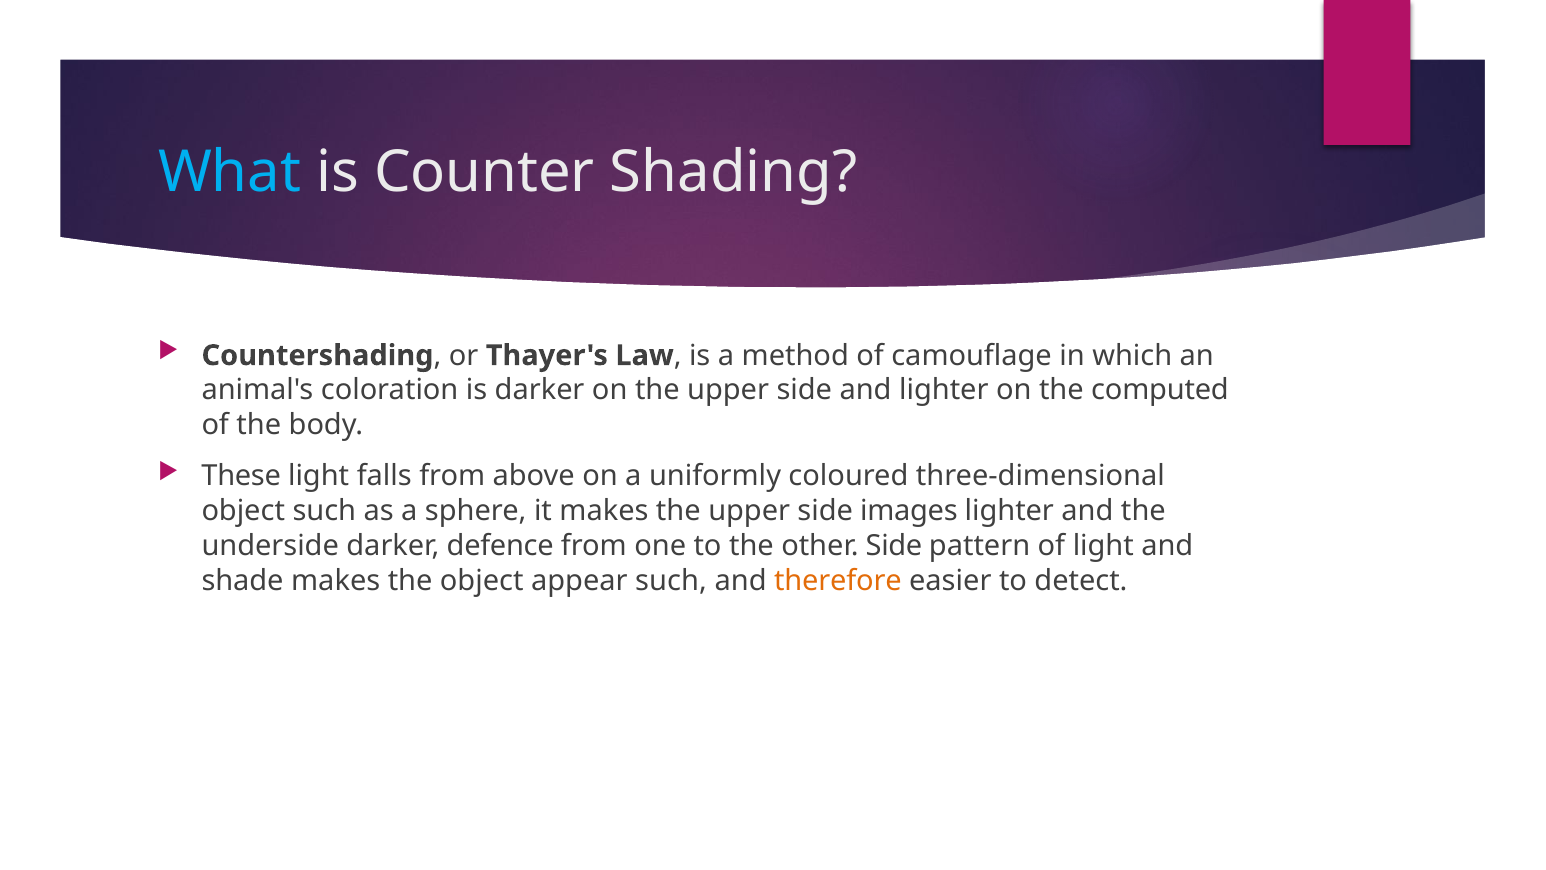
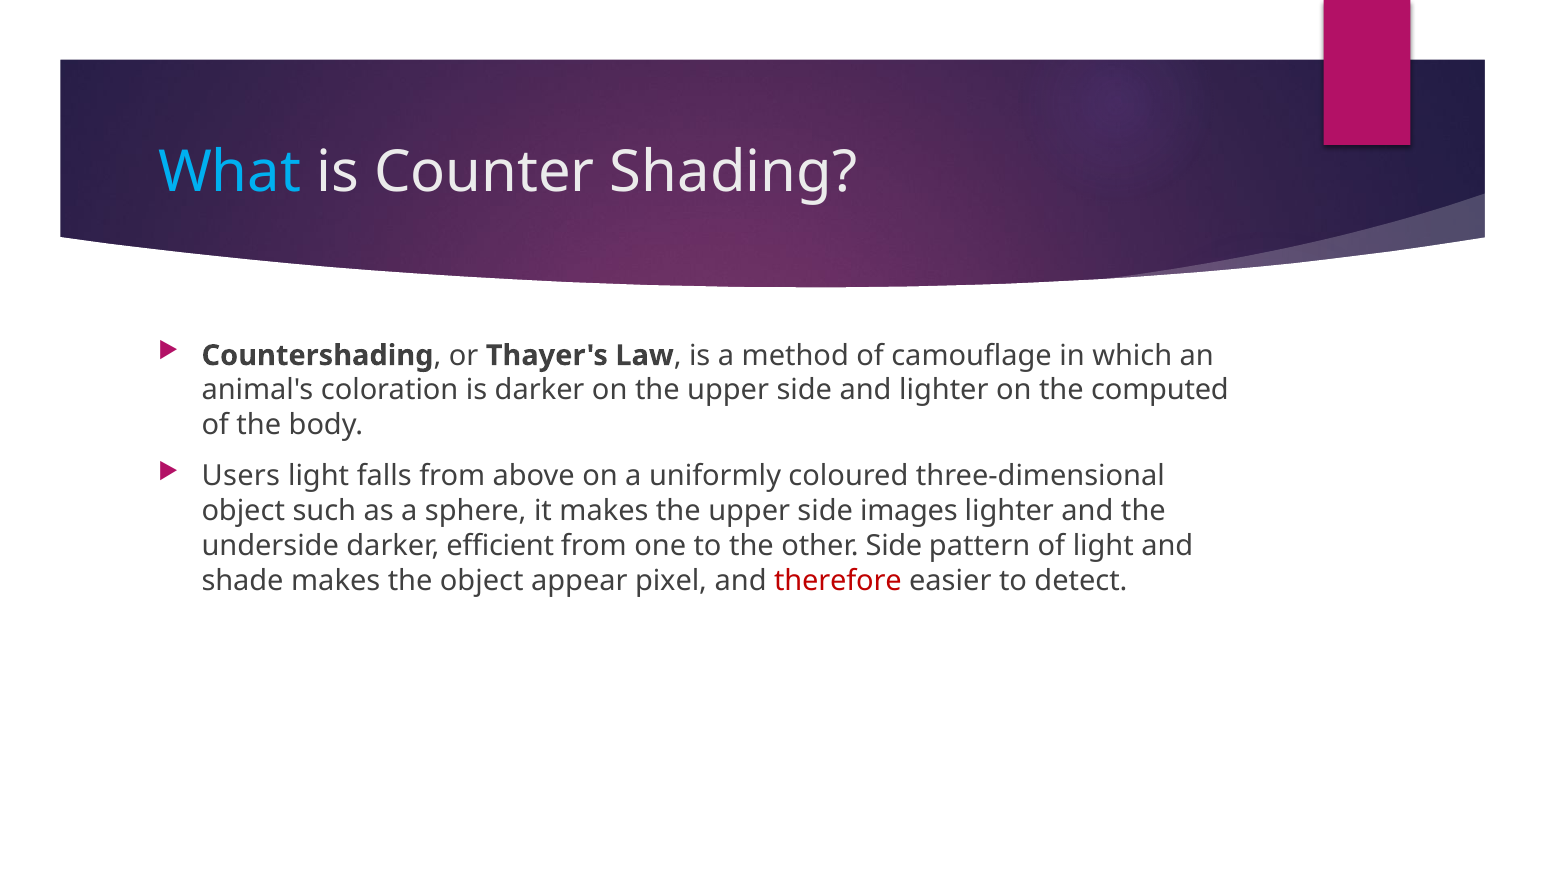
These: These -> Users (241, 476)
defence: defence -> efficient (500, 545)
appear such: such -> pixel (671, 580)
therefore colour: orange -> red (838, 580)
